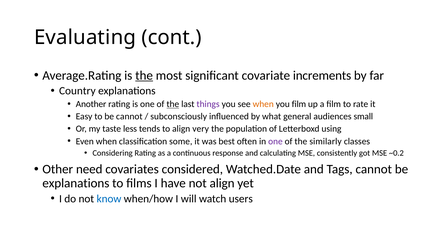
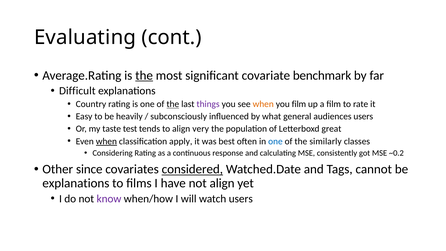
increments: increments -> benchmark (322, 75)
Country: Country -> Difficult (77, 91)
Another: Another -> Country (91, 104)
be cannot: cannot -> heavily (129, 116)
audiences small: small -> users (363, 116)
less: less -> test (130, 129)
using: using -> great (331, 129)
when underline: none -> present (106, 141)
some: some -> apply (181, 141)
one colour: purple -> blue (275, 141)
need: need -> since (89, 169)
considered underline: none -> present (192, 169)
know colour: blue -> purple (109, 199)
